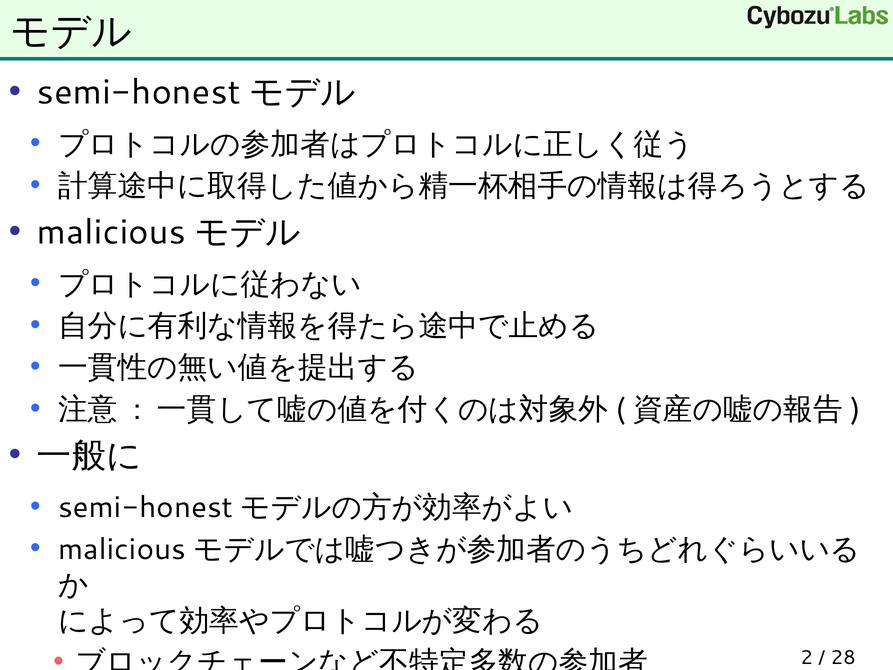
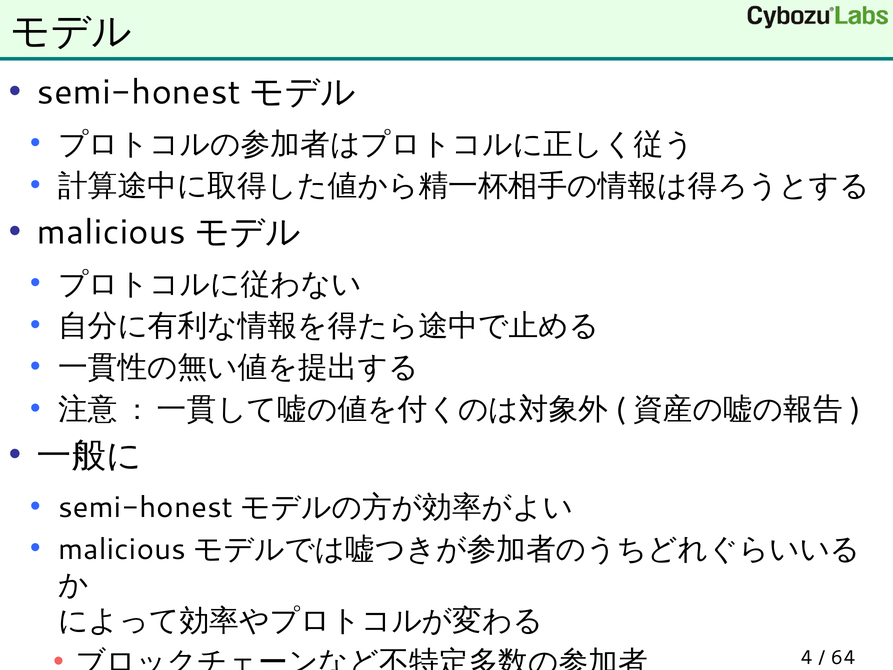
2: 2 -> 4 (807, 658)
28: 28 -> 64 (843, 658)
